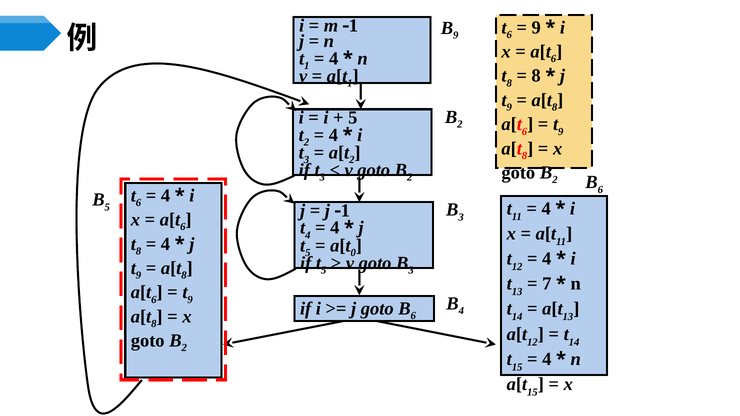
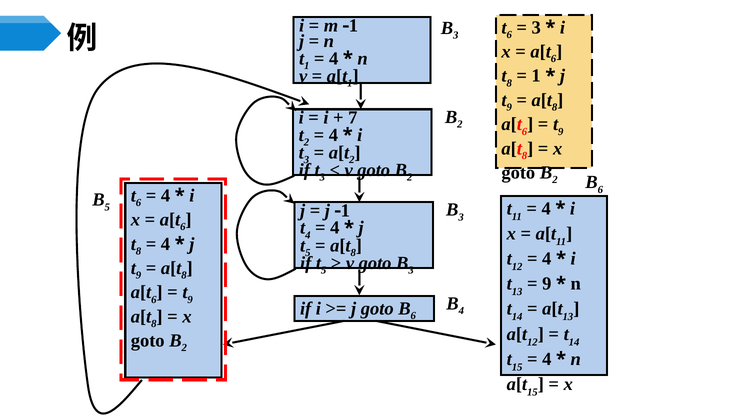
9: 9 -> 3 (536, 28)
9: 9 -> 3 (456, 35)
8: 8 -> 1 (536, 76)
5: 5 -> 7 (353, 118)
0: 0 -> 8 (353, 253)
7: 7 -> 9 (547, 284)
